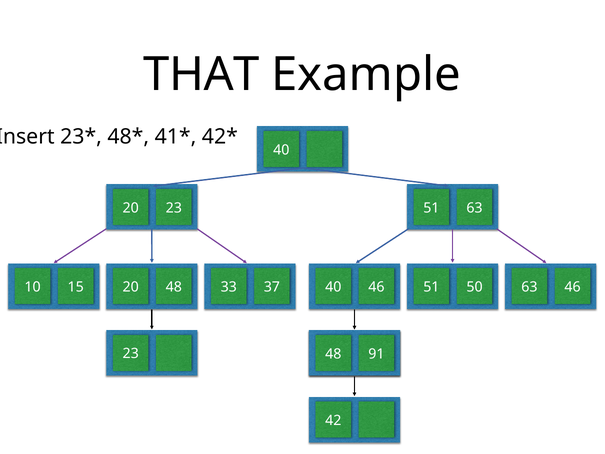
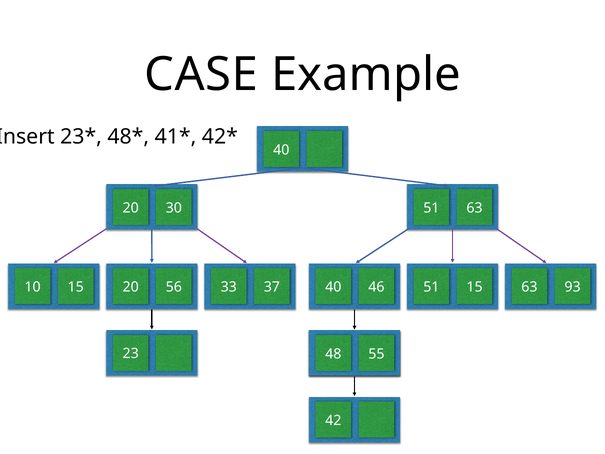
THAT: THAT -> CASE (201, 75)
20 23: 23 -> 30 (174, 208)
20 48: 48 -> 56 (174, 287)
51 50: 50 -> 15 (475, 287)
63 46: 46 -> 93 (573, 287)
91: 91 -> 55 (376, 354)
